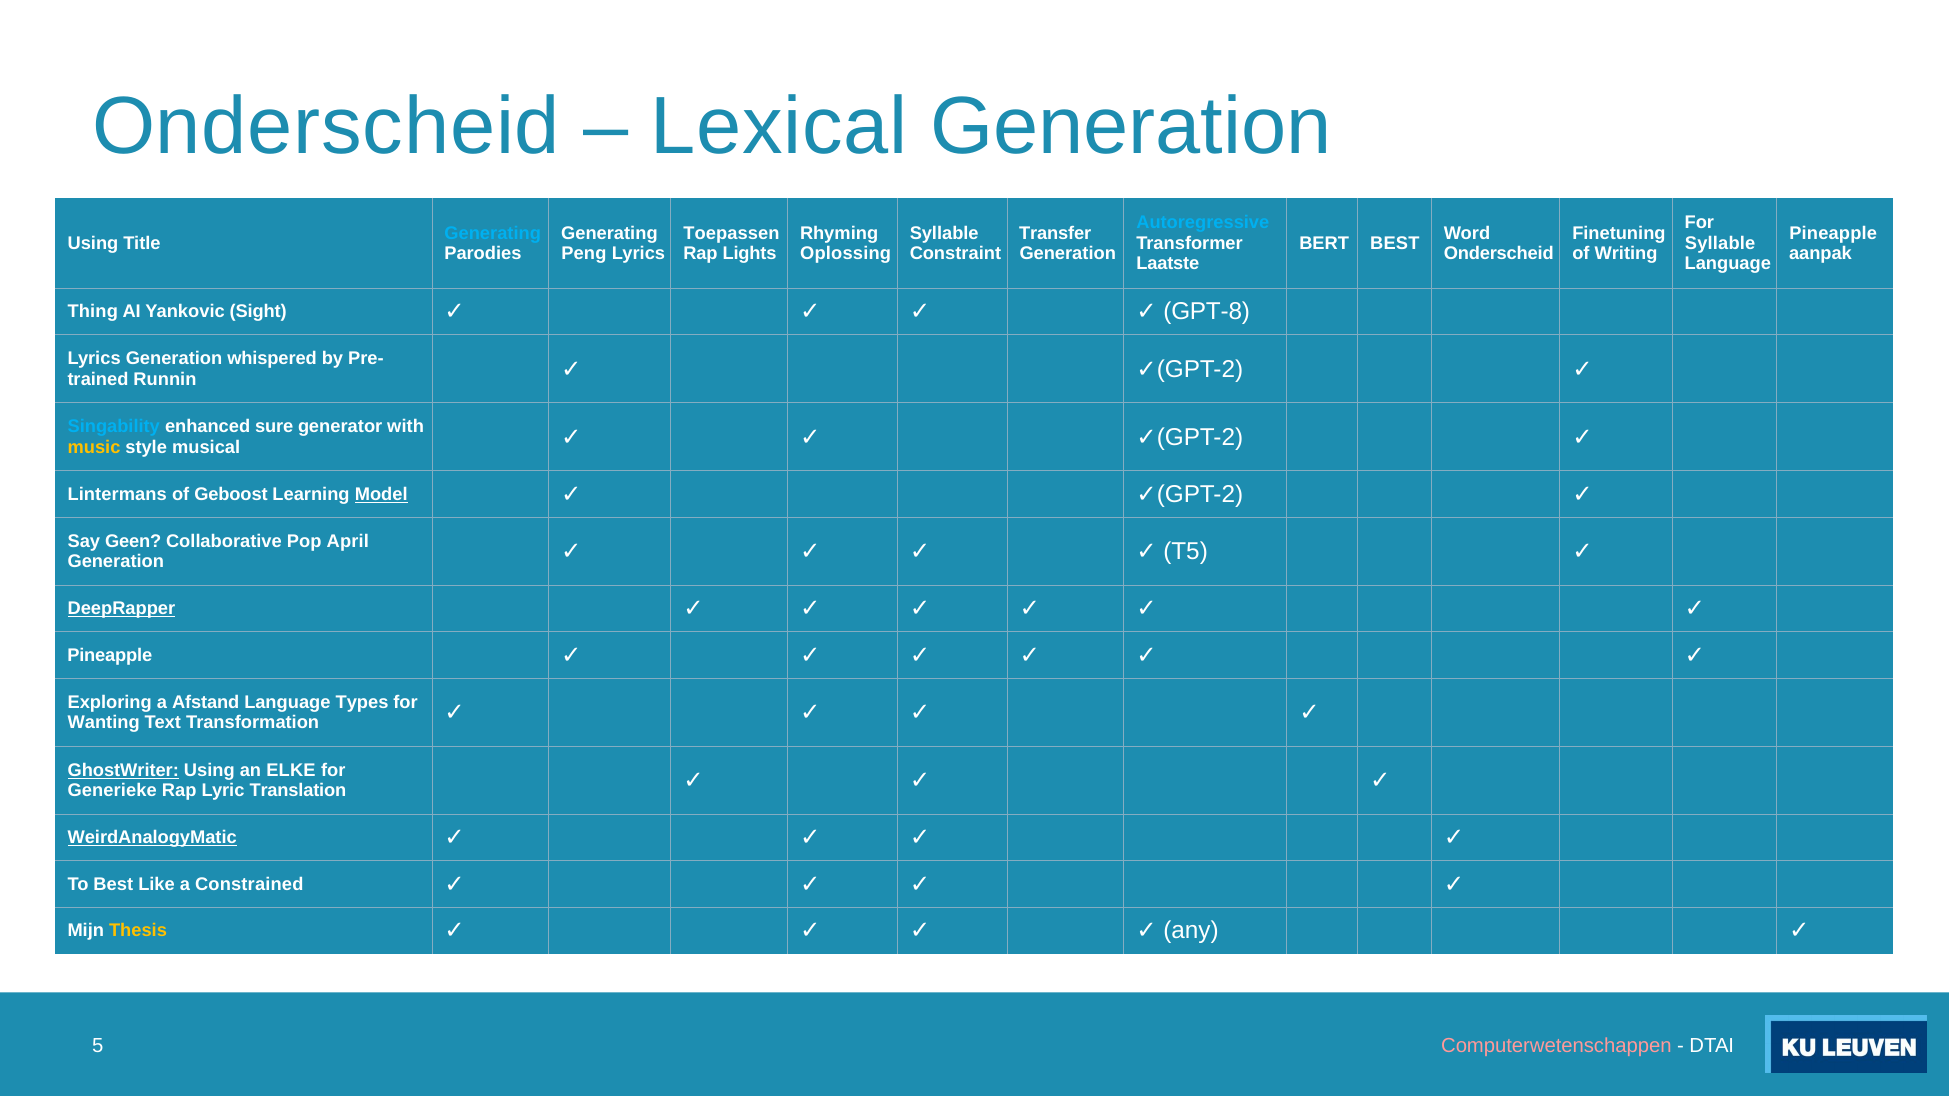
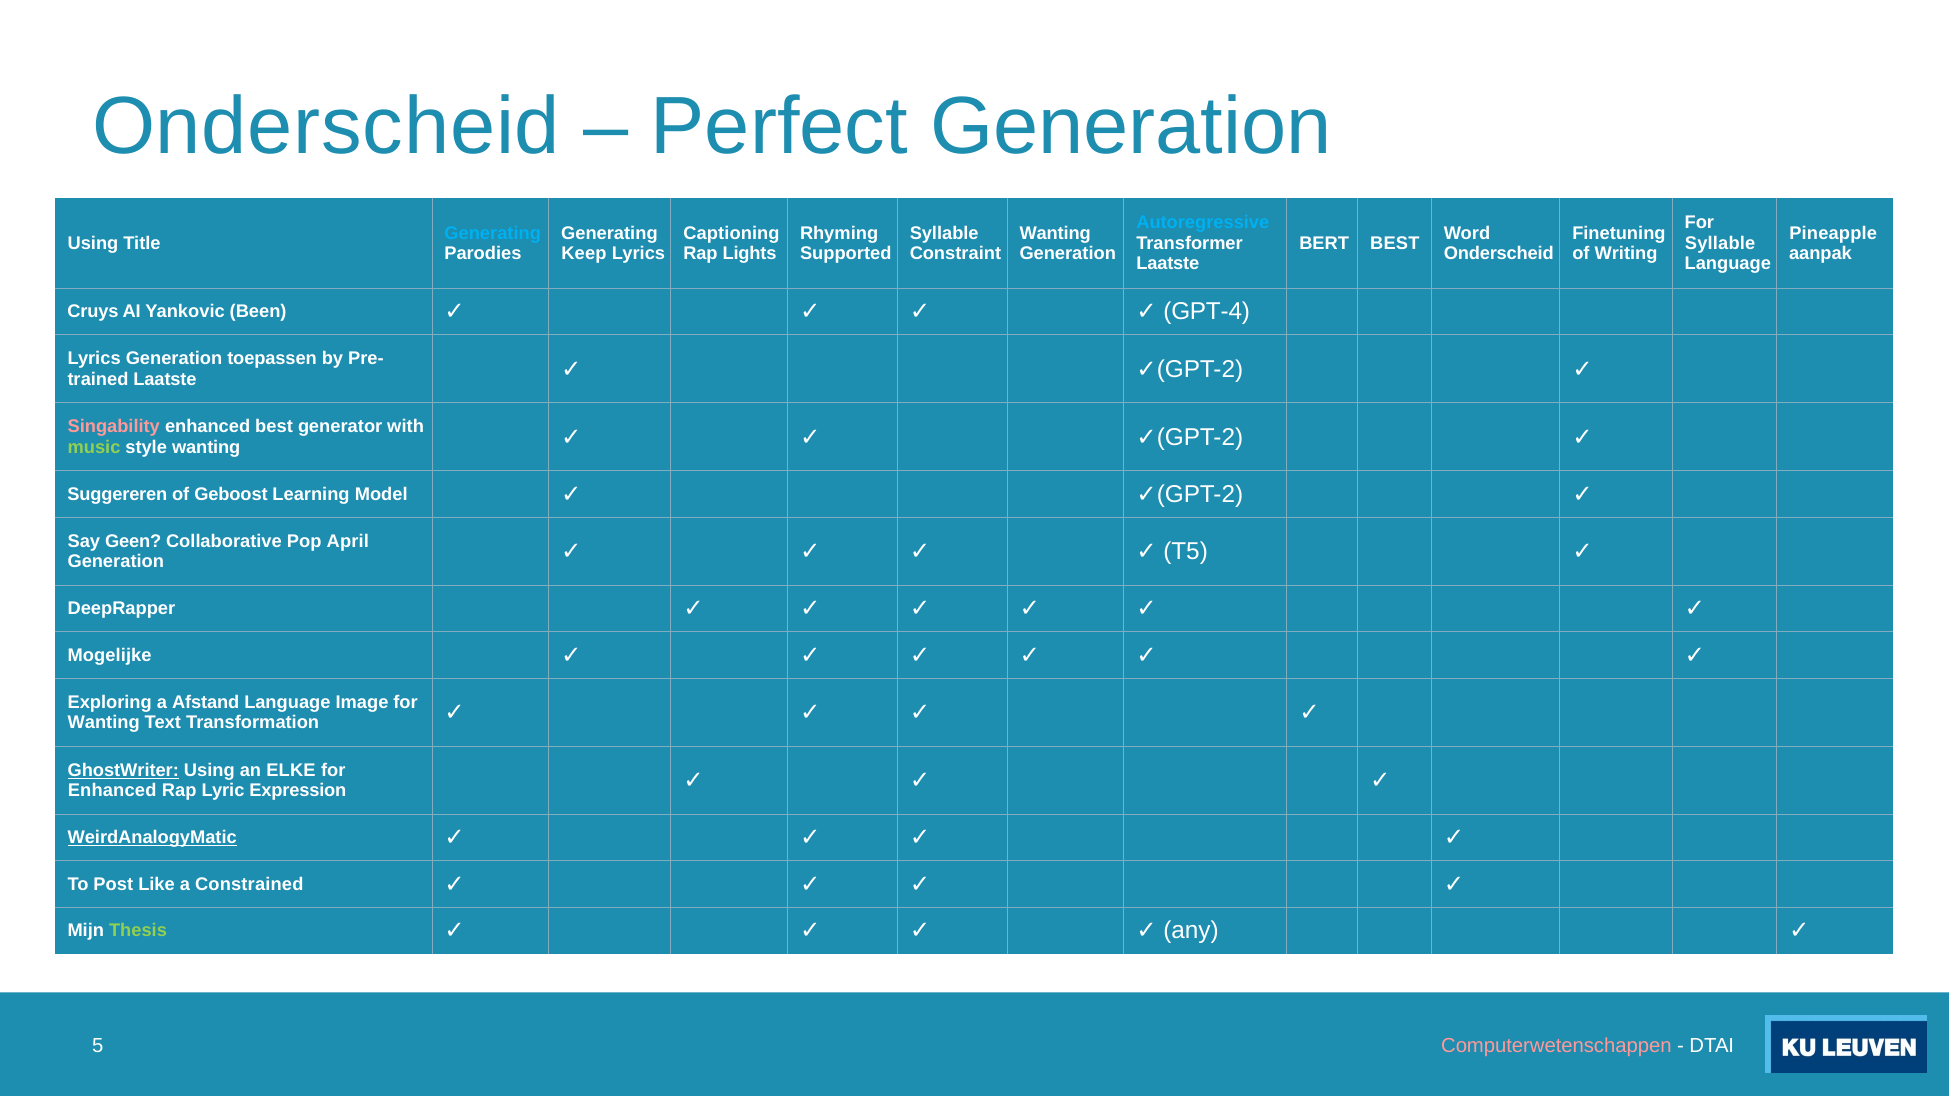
Lexical: Lexical -> Perfect (779, 126)
Toepassen: Toepassen -> Captioning (731, 233)
Transfer: Transfer -> Wanting (1055, 233)
Peng: Peng -> Keep (584, 254)
Oplossing: Oplossing -> Supported (846, 254)
Thing: Thing -> Cruys (93, 312)
Sight: Sight -> Been (258, 312)
GPT-8: GPT-8 -> GPT-4 (1207, 312)
whispered: whispered -> toepassen (272, 359)
Runnin: Runnin -> Laatste (165, 379)
Singability colour: light blue -> pink (114, 427)
enhanced sure: sure -> best (274, 427)
music colour: yellow -> light green (94, 447)
style musical: musical -> wanting (206, 447)
Lintermans: Lintermans -> Suggereren (117, 494)
Model underline: present -> none (381, 494)
DeepRapper underline: present -> none (121, 609)
Pineapple: Pineapple -> Mogelijke (110, 655)
Types: Types -> Image (362, 702)
Generieke: Generieke -> Enhanced (112, 791)
Translation: Translation -> Expression (298, 791)
To Best: Best -> Post (113, 884)
Thesis colour: yellow -> light green (138, 931)
